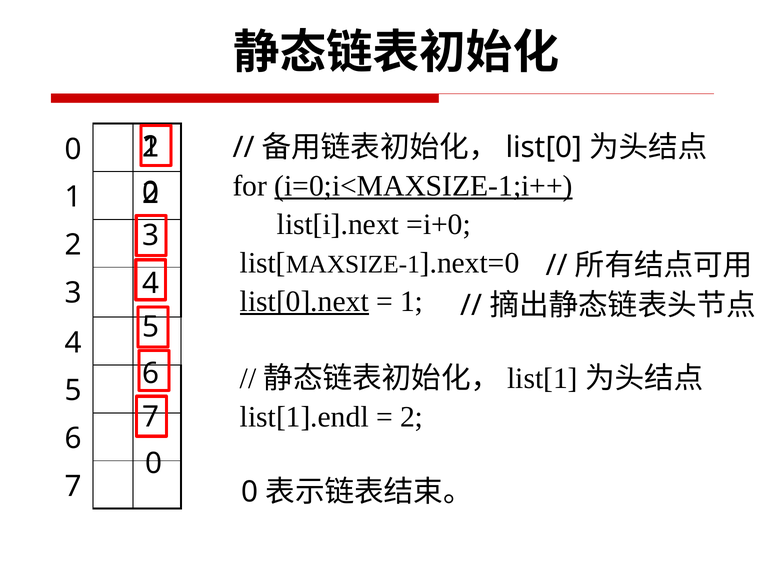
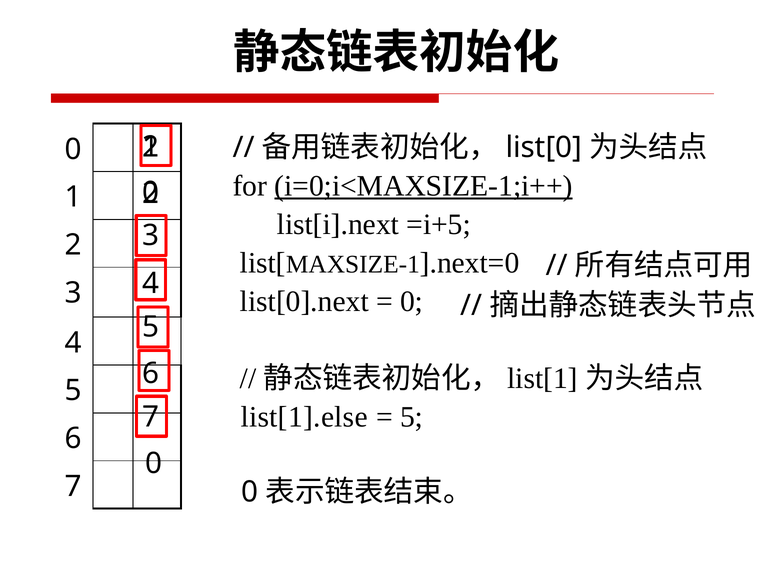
=i+0: =i+0 -> =i+5 (439, 224)
list[0].next underline: present -> none (304, 302)
1: 1 -> 0 (412, 302)
list[1].endl: list[1].endl -> list[1].else (304, 417)
2: 2 -> 5 (412, 417)
